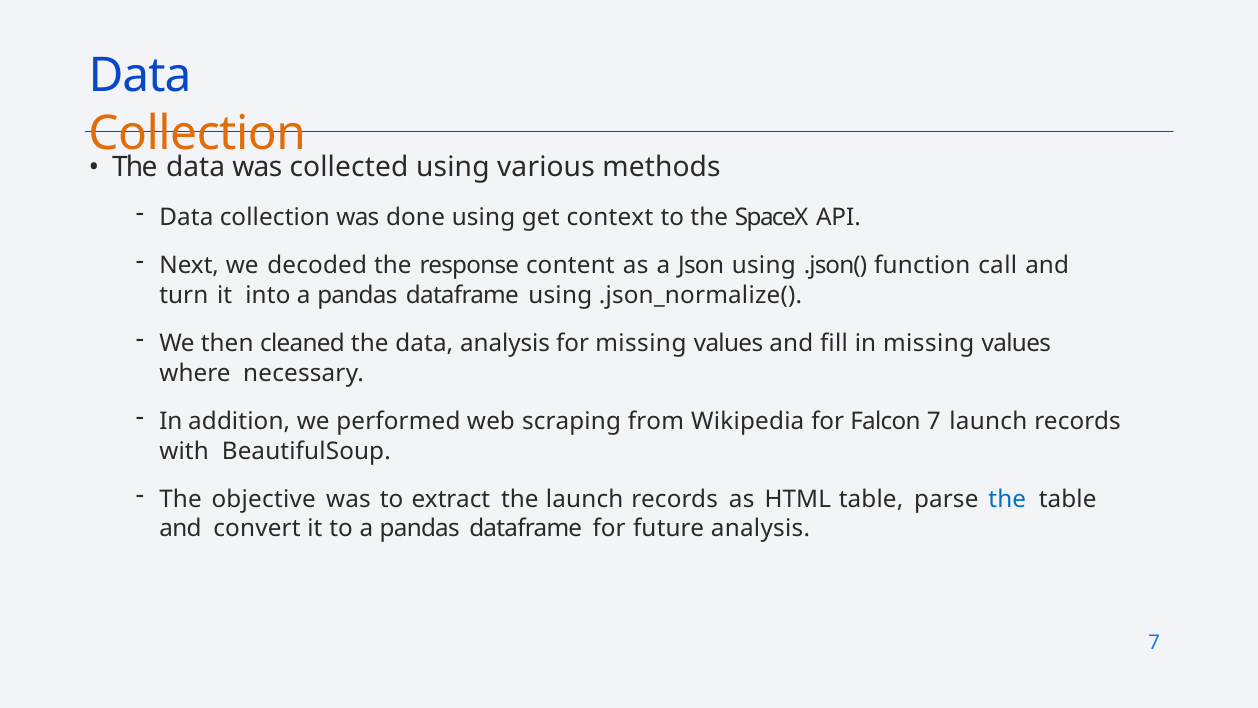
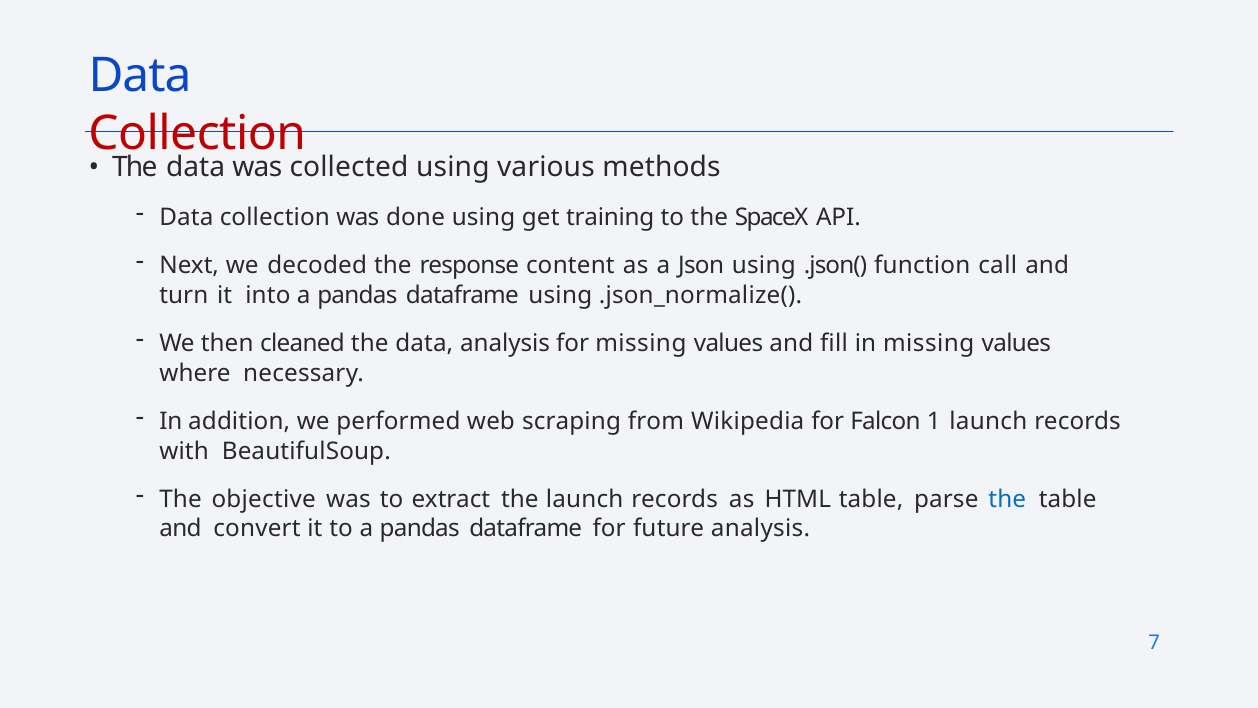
Collection colour: orange -> red (197, 133)
context: context -> training (610, 218)
Falcon 7: 7 -> 1 (934, 421)
